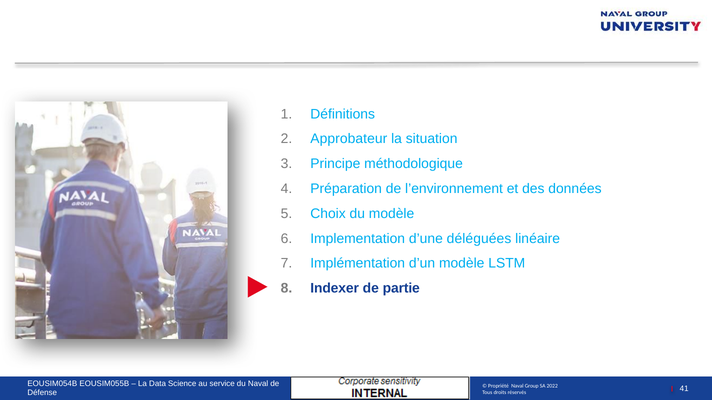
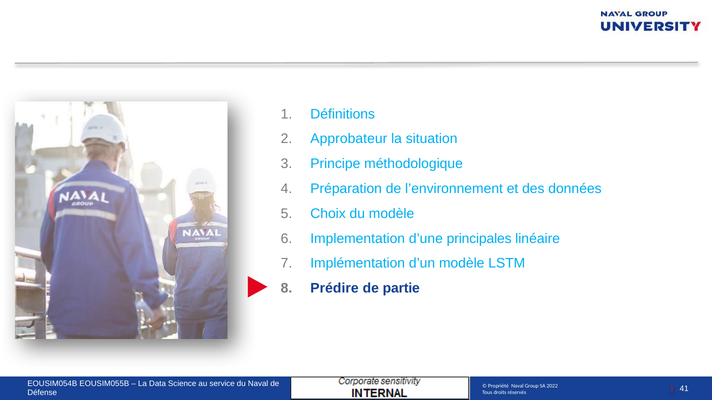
déléguées: déléguées -> principales (479, 239)
Indexer: Indexer -> Prédire (335, 289)
